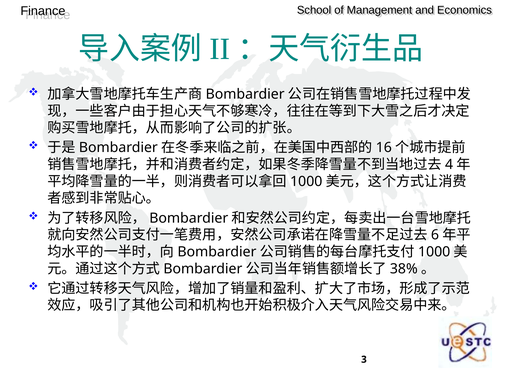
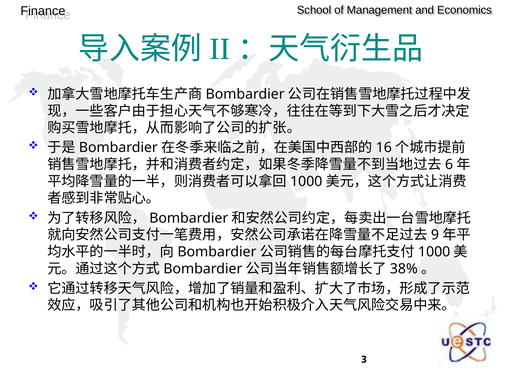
4: 4 -> 6 (449, 164)
6: 6 -> 9 (435, 235)
